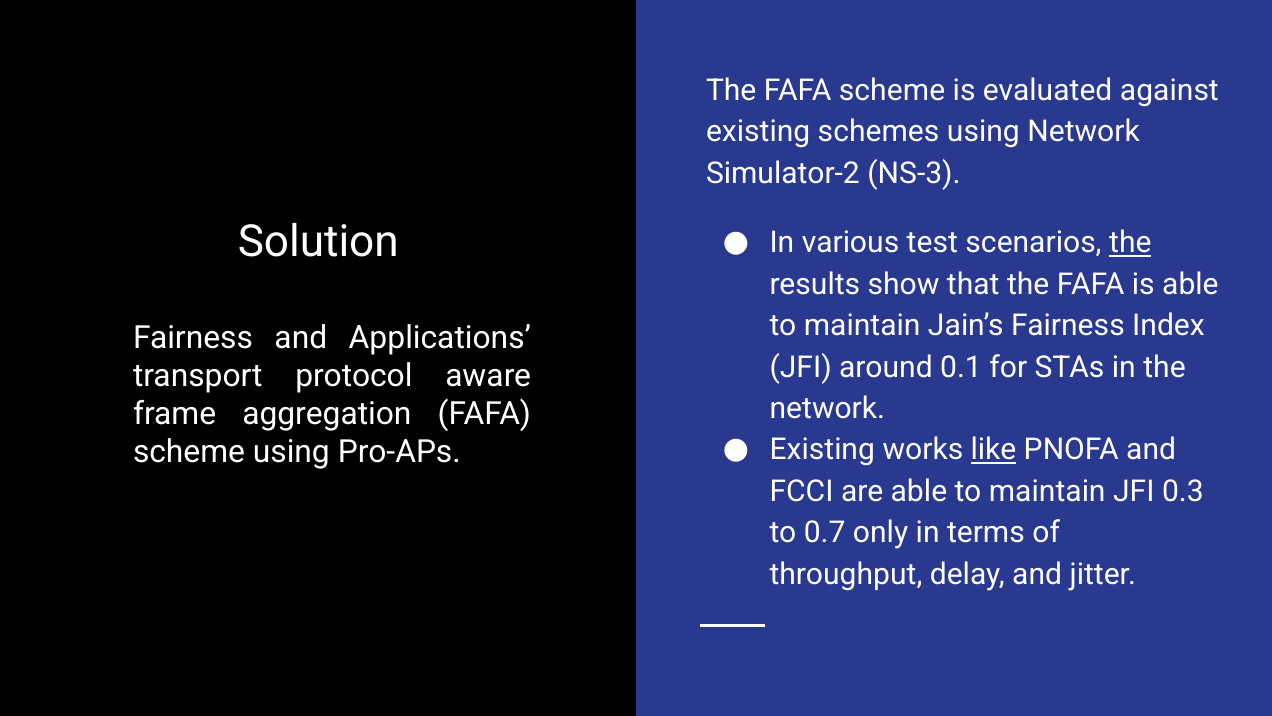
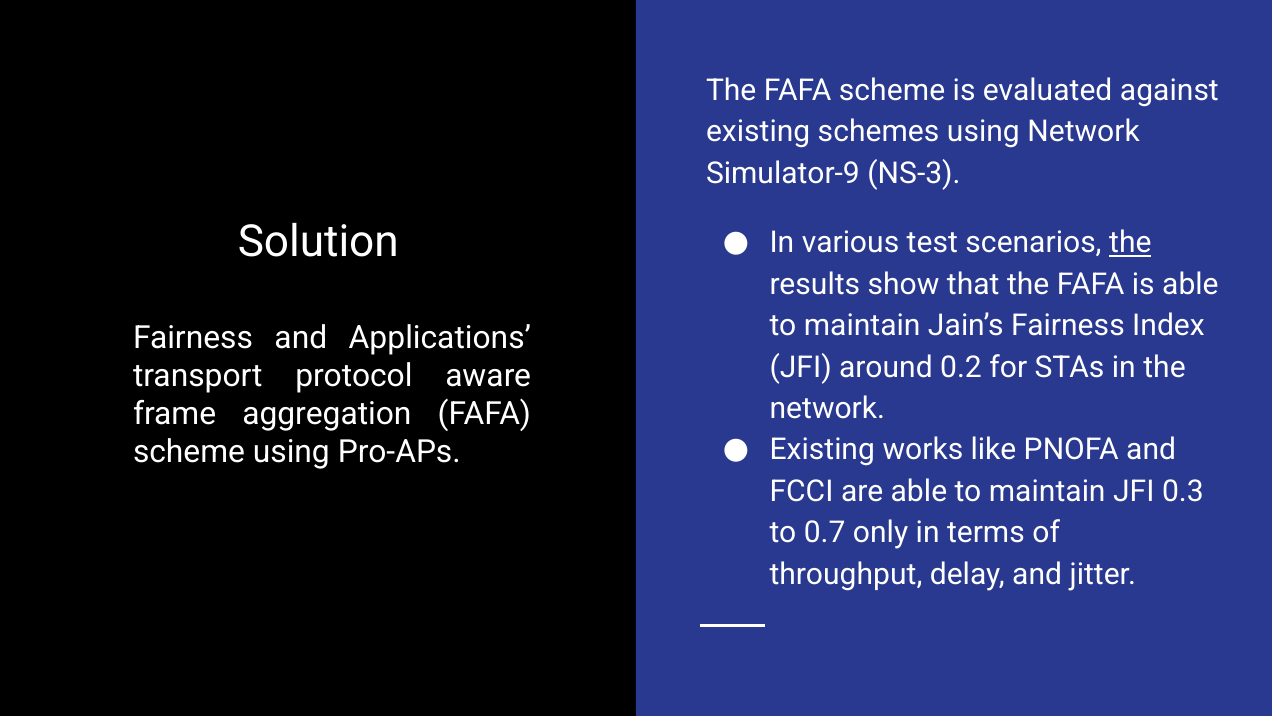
Simulator-2: Simulator-2 -> Simulator-9 (783, 173)
0.1: 0.1 -> 0.2 (961, 367)
like underline: present -> none (994, 450)
